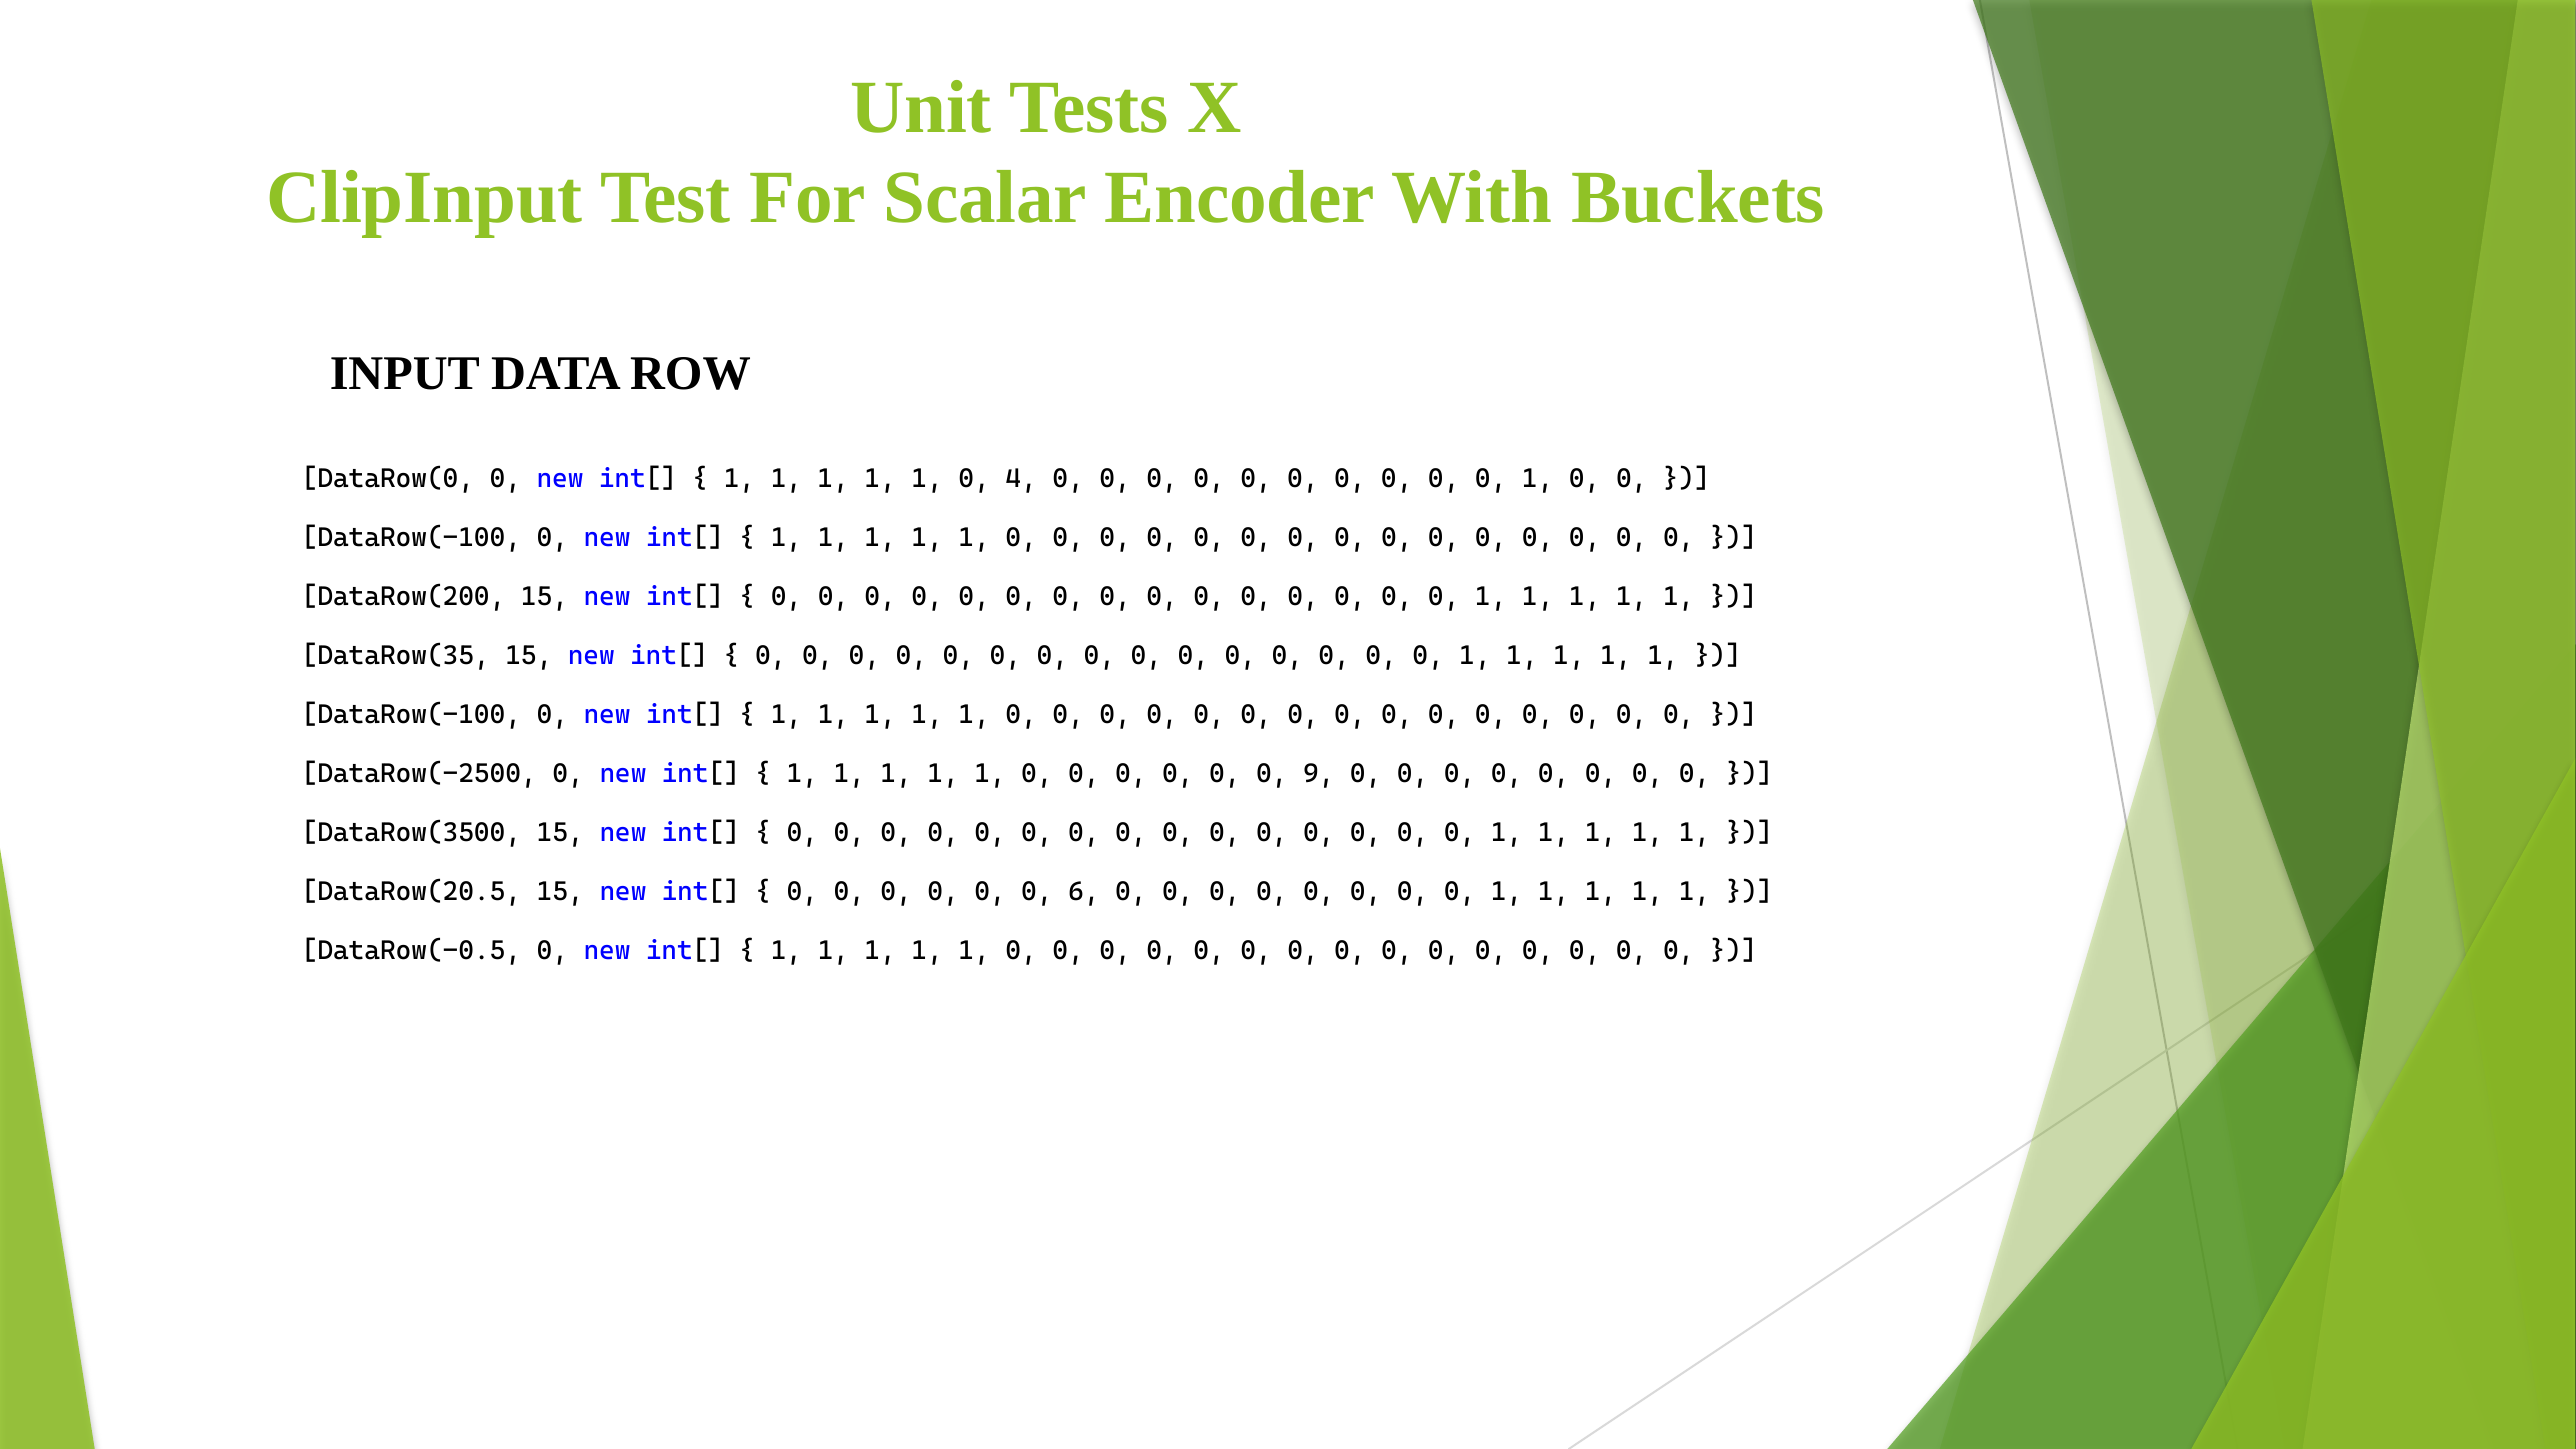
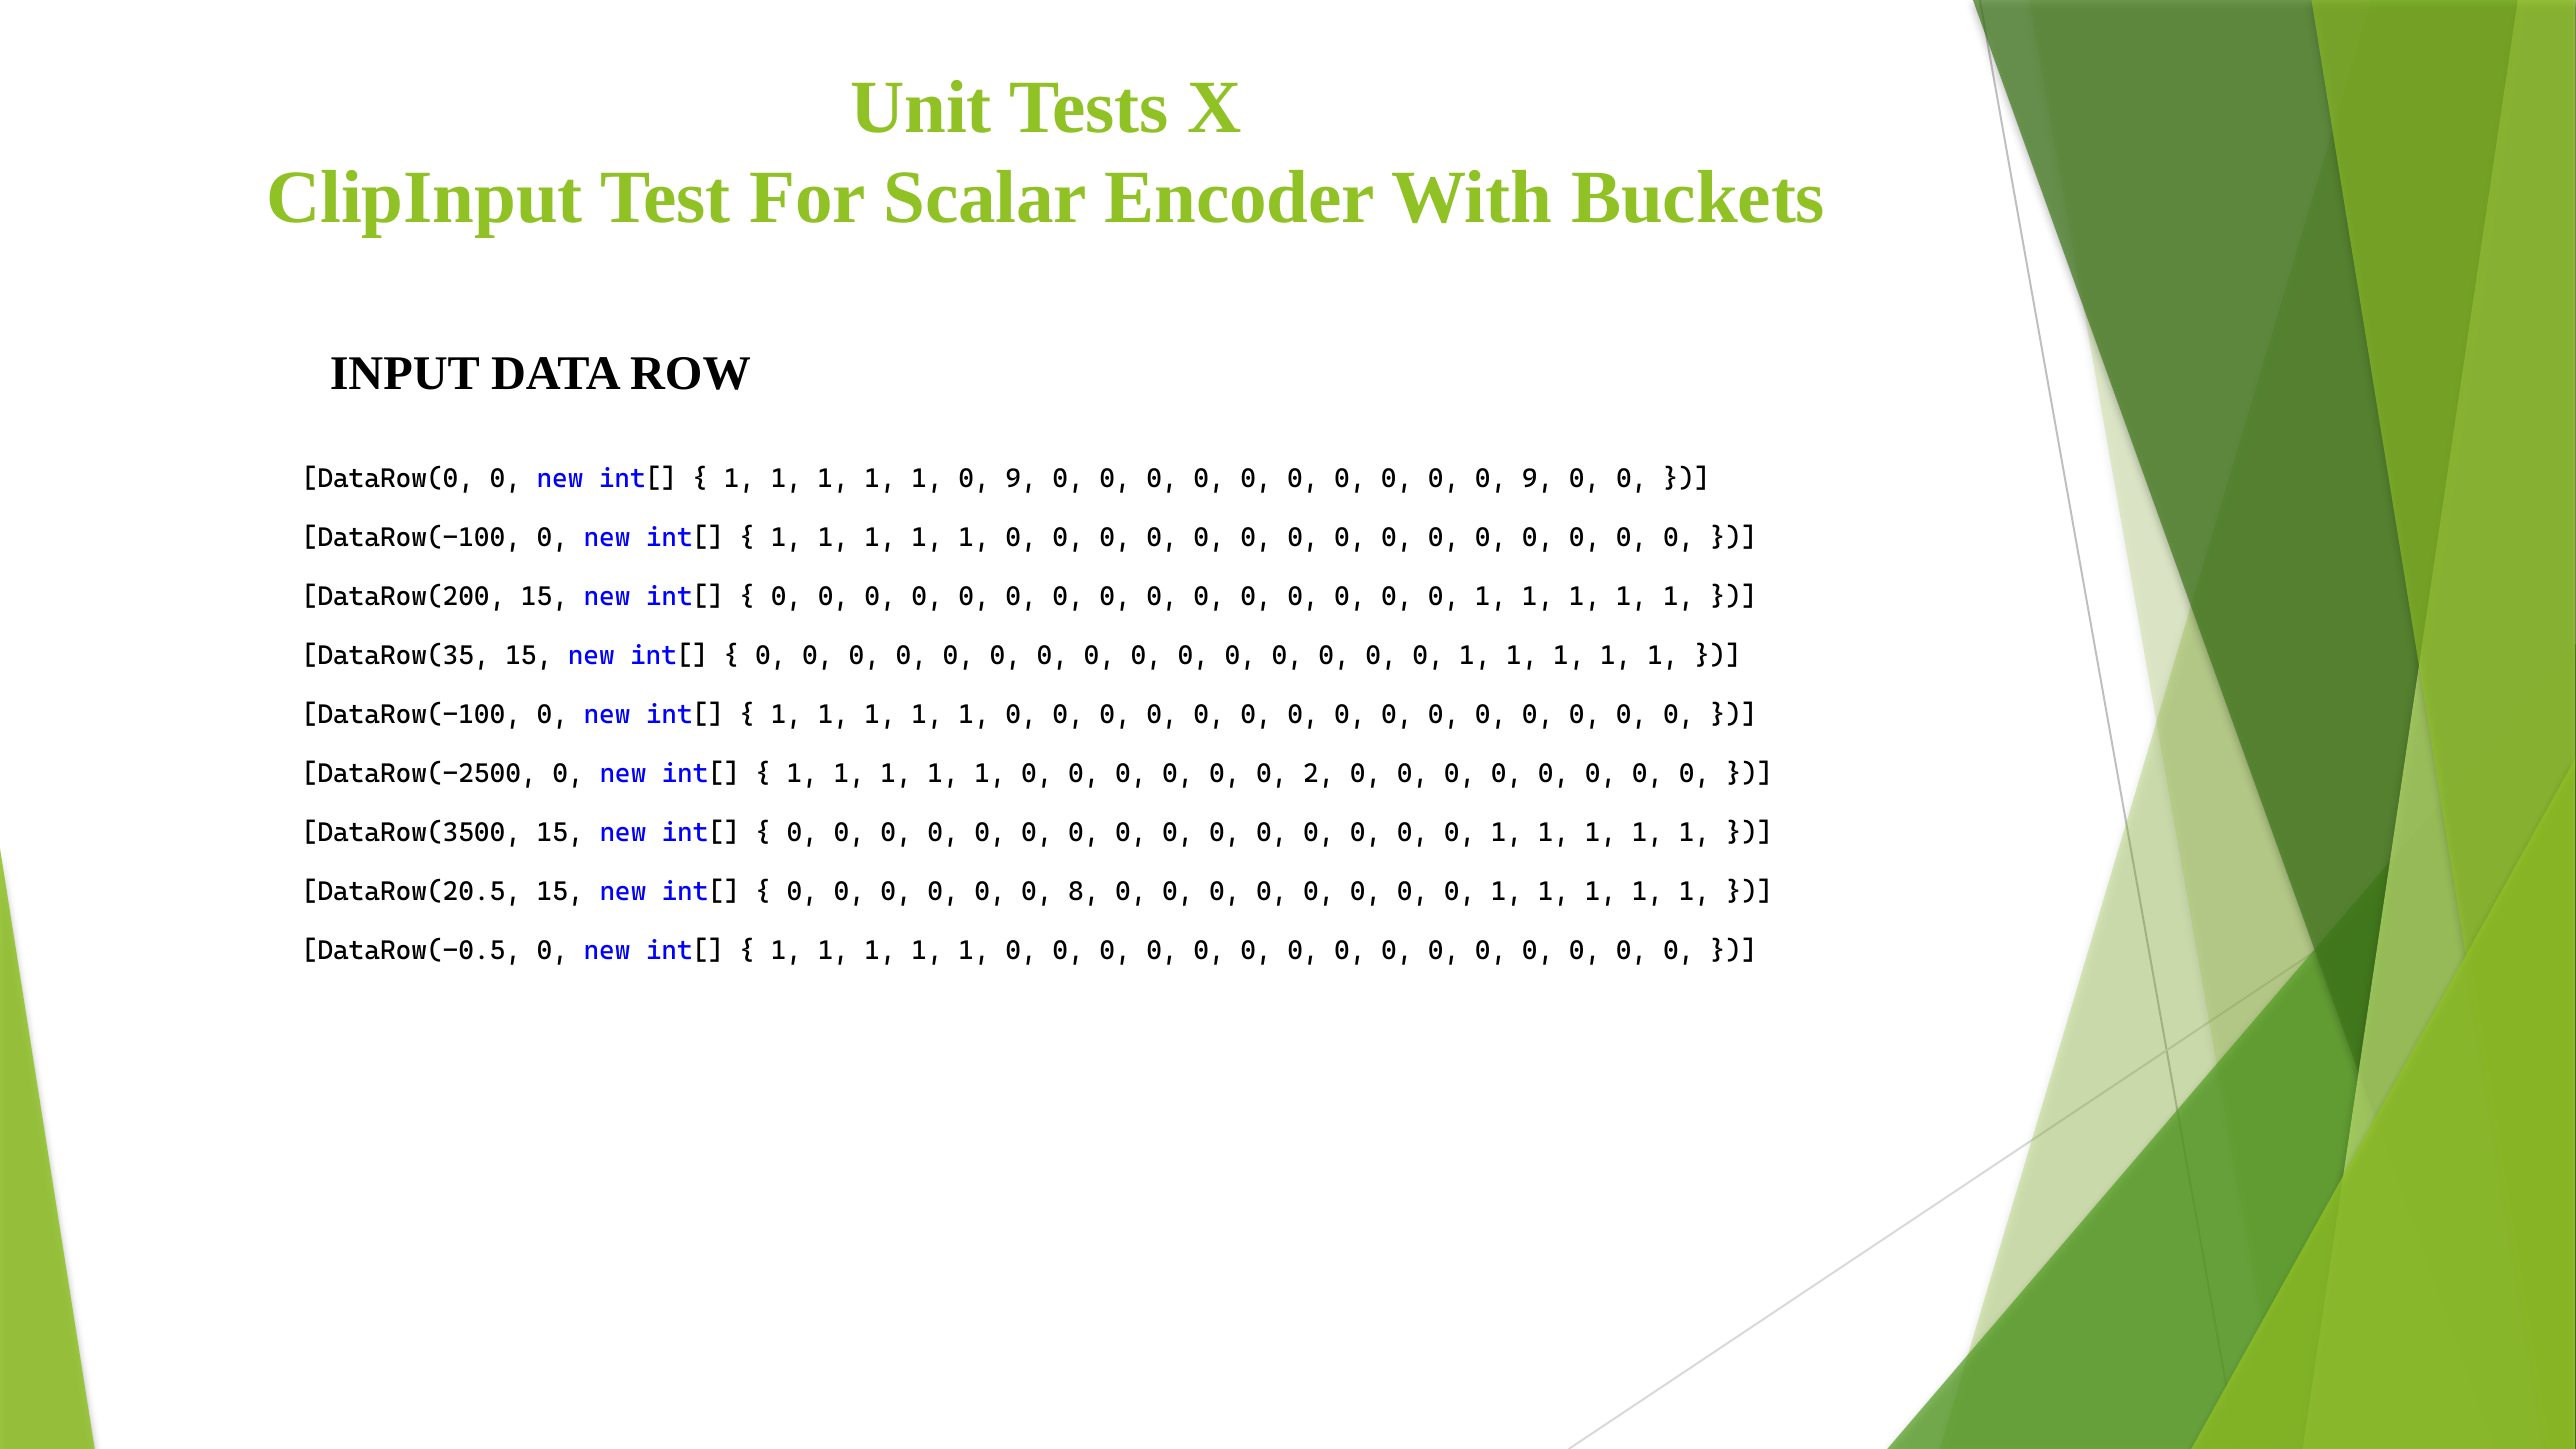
1 0 4: 4 -> 9 (1021, 478)
1: 1 -> 9 (1538, 478)
9: 9 -> 2 (1319, 774)
6: 6 -> 8 (1084, 892)
